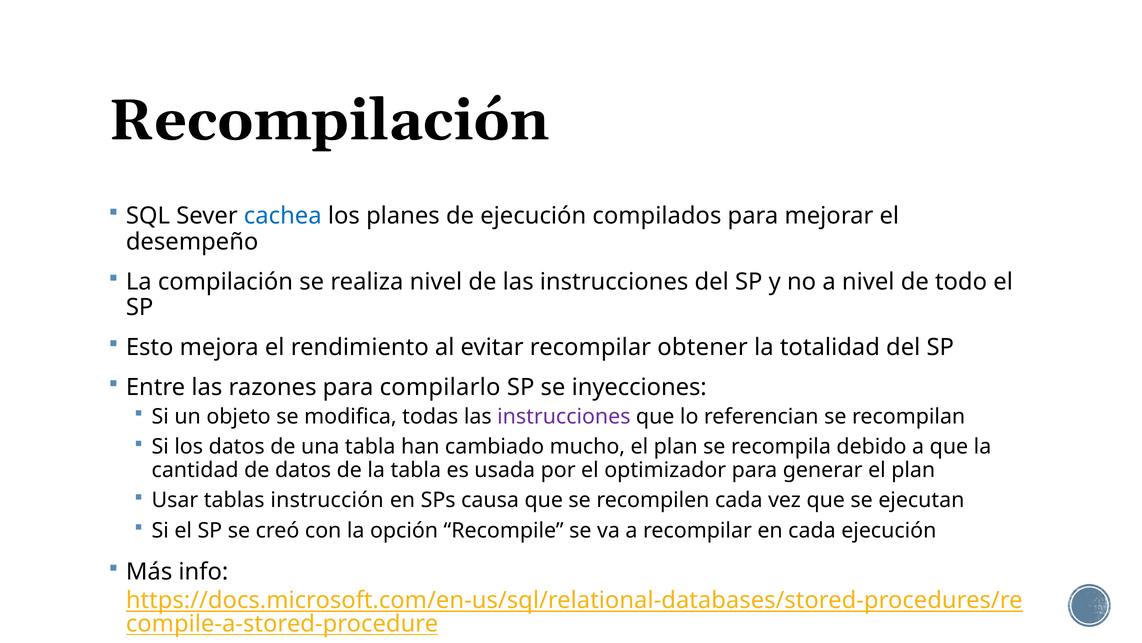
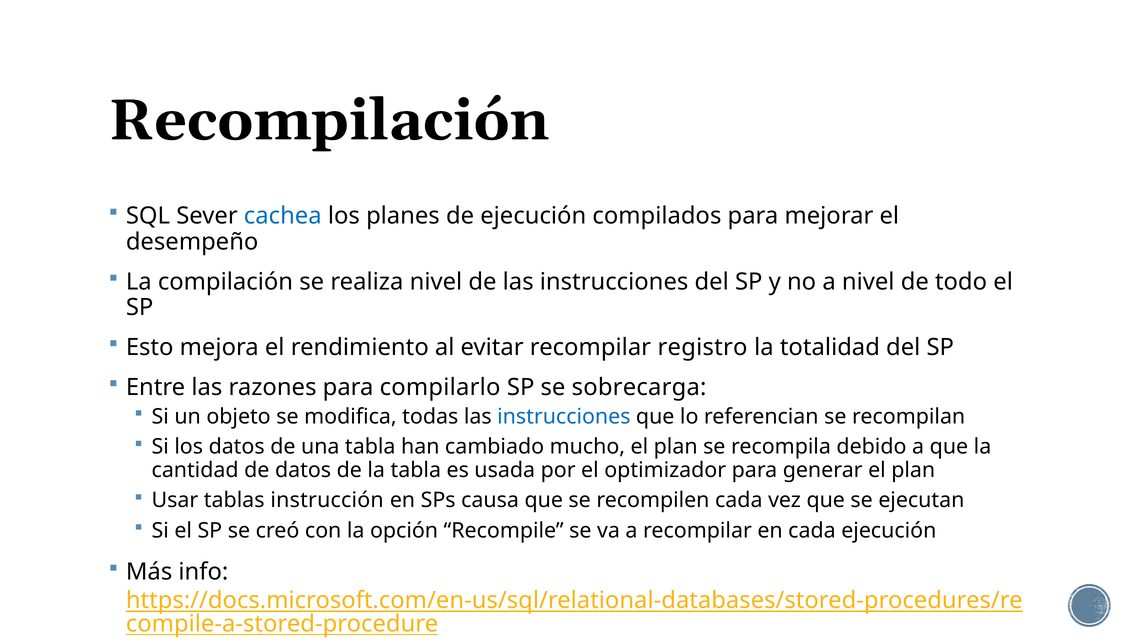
obtener: obtener -> registro (703, 347)
inyecciones: inyecciones -> sobrecarga (639, 387)
instrucciones colour: purple -> blue (564, 416)
